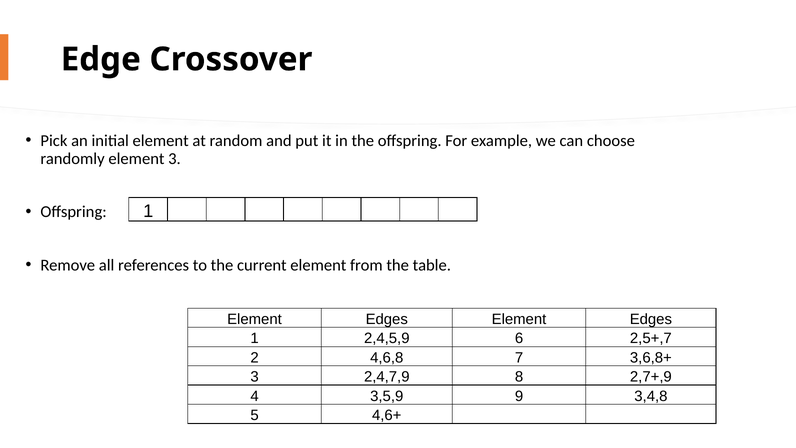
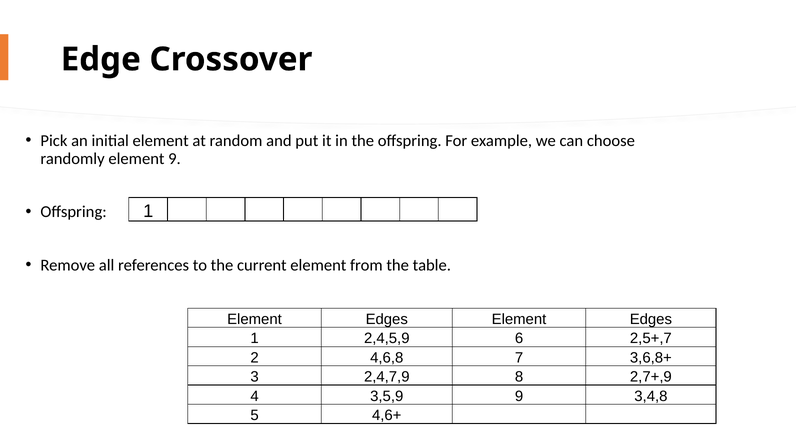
element 3: 3 -> 9 (174, 159)
